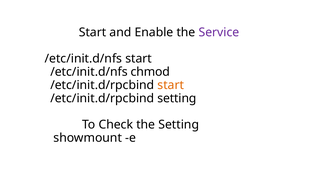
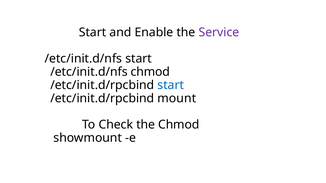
start colour: orange -> blue (171, 85)
/etc/init.d/rpcbind setting: setting -> mount (177, 98)
the Setting: Setting -> Chmod (179, 125)
